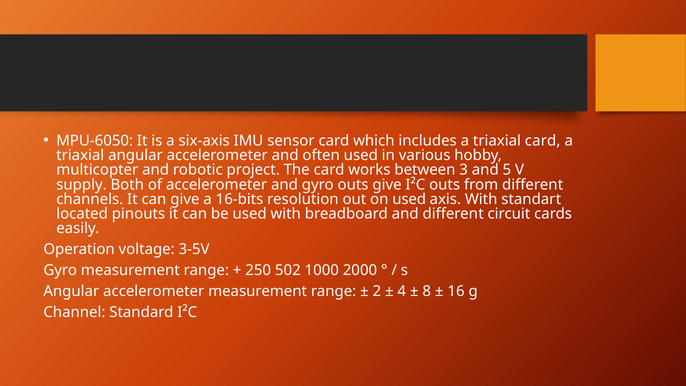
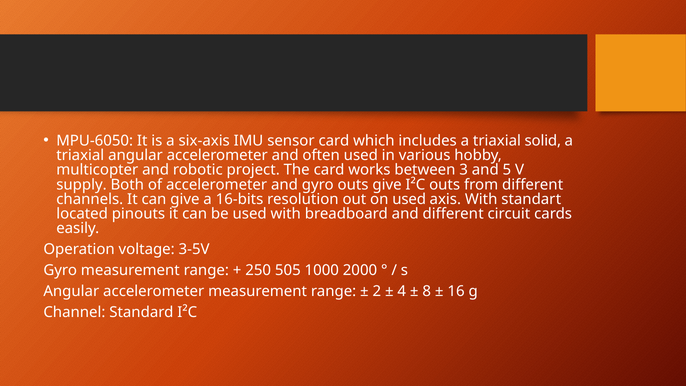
triaxial card: card -> solid (543, 141)
502: 502 -> 505 (288, 270)
